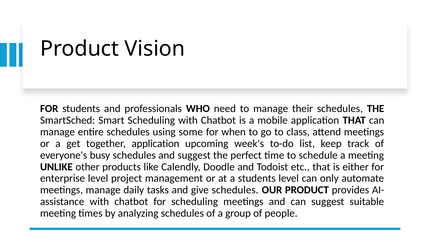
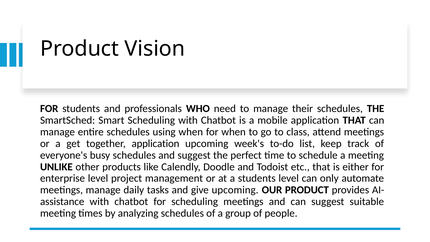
using some: some -> when (191, 132)
give schedules: schedules -> upcoming (235, 190)
